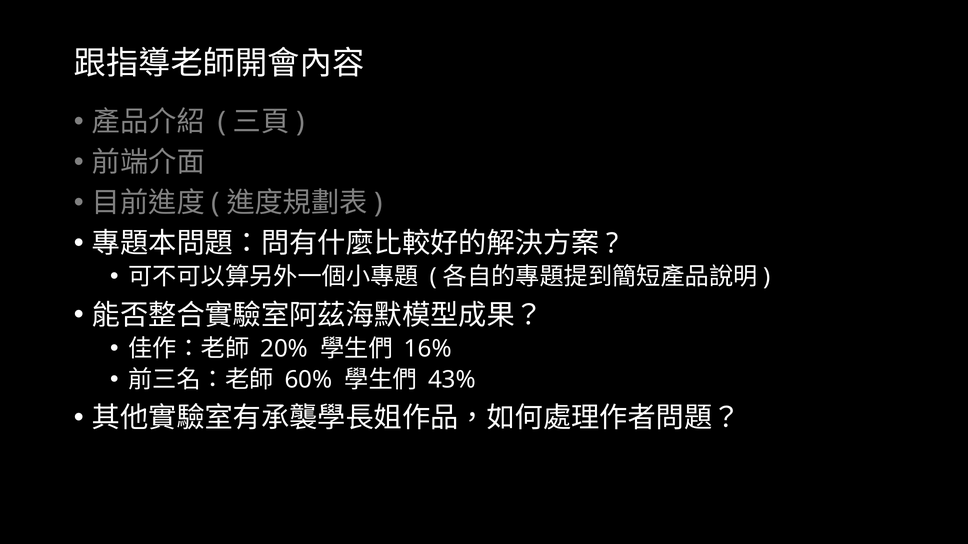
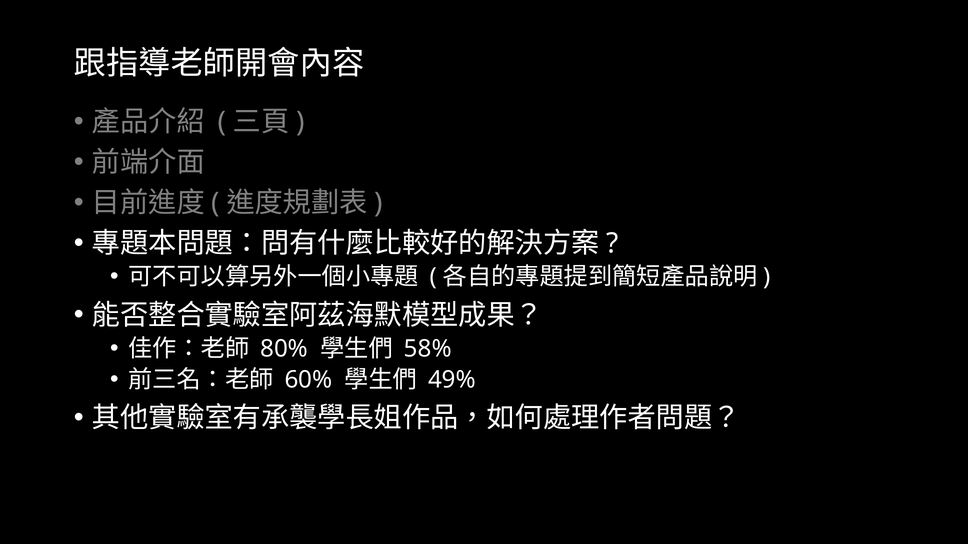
20%: 20% -> 80% (284, 349)
16%: 16% -> 58% (428, 349)
43%: 43% -> 49% (452, 380)
